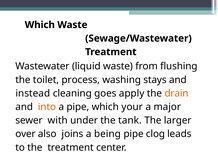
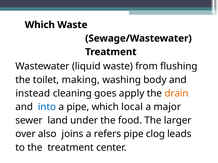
process: process -> making (81, 80)
stays: stays -> body (155, 80)
into colour: orange -> blue (47, 107)
your: your -> local (132, 107)
with: with -> land (58, 121)
tank: tank -> food (130, 121)
being: being -> refers (107, 134)
